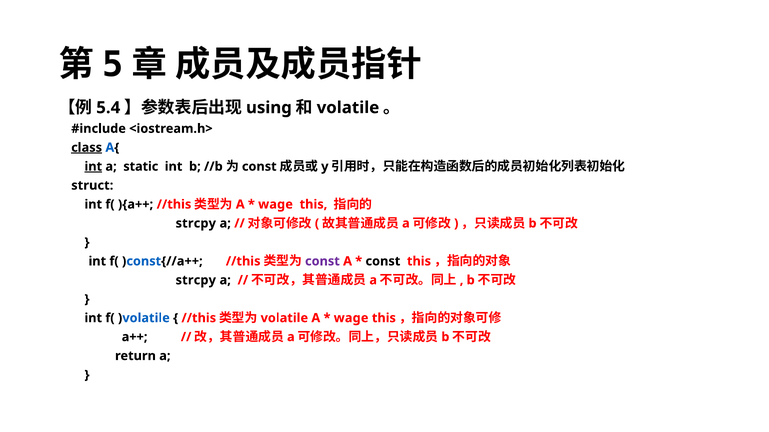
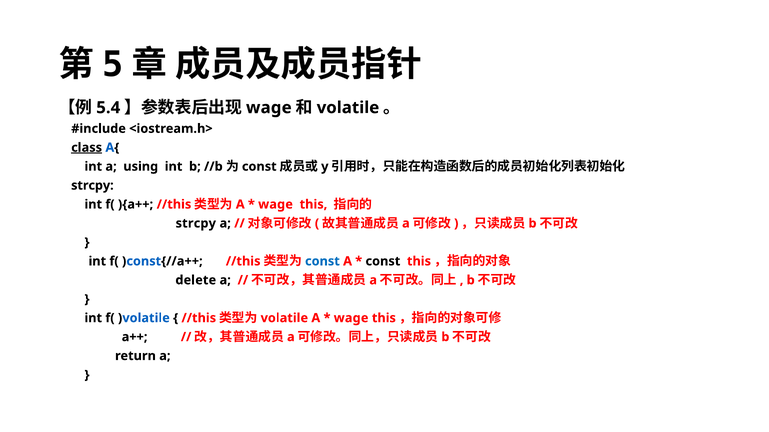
using: using -> wage (269, 108)
int underline: present -> none (93, 167)
static: static -> using (141, 167)
struct: struct -> strcpy (92, 186)
const colour: purple -> blue (322, 262)
strcpy: strcpy -> delete (196, 280)
